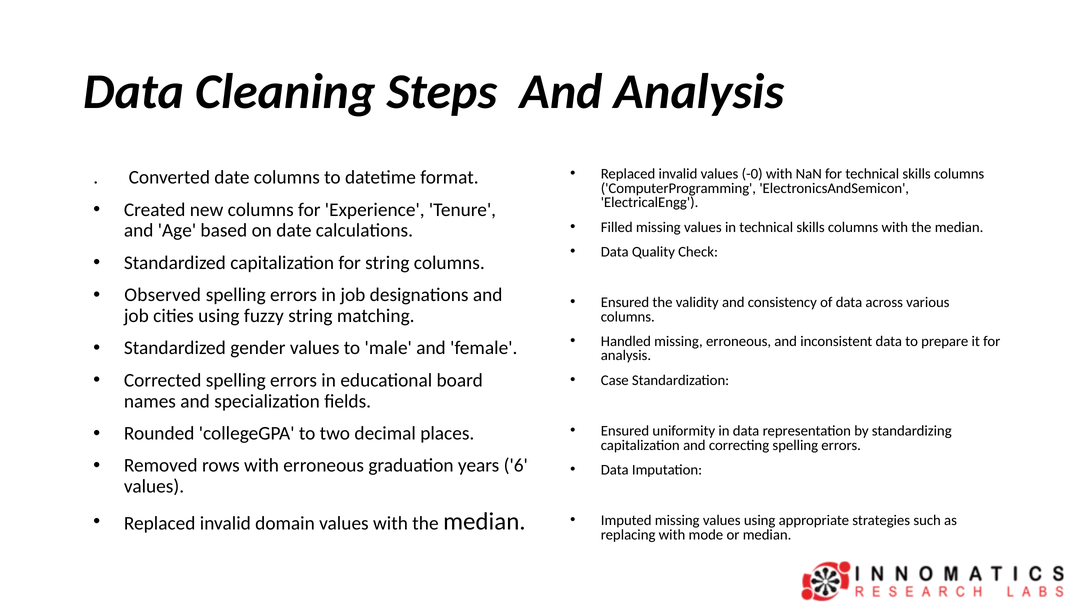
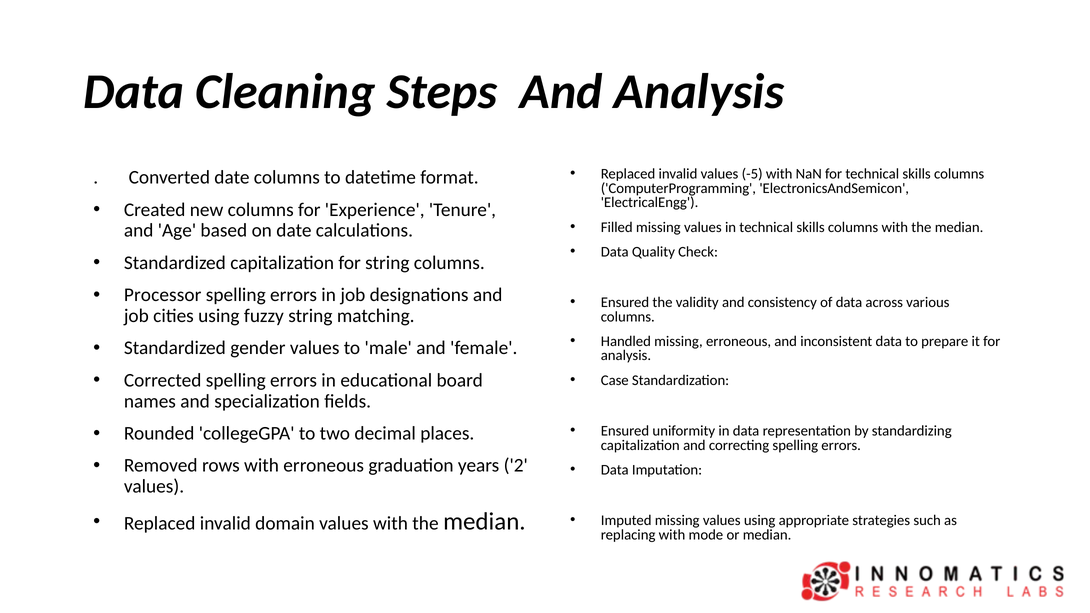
-0: -0 -> -5 (752, 174)
Observed: Observed -> Processor (163, 295)
6: 6 -> 2 (516, 466)
